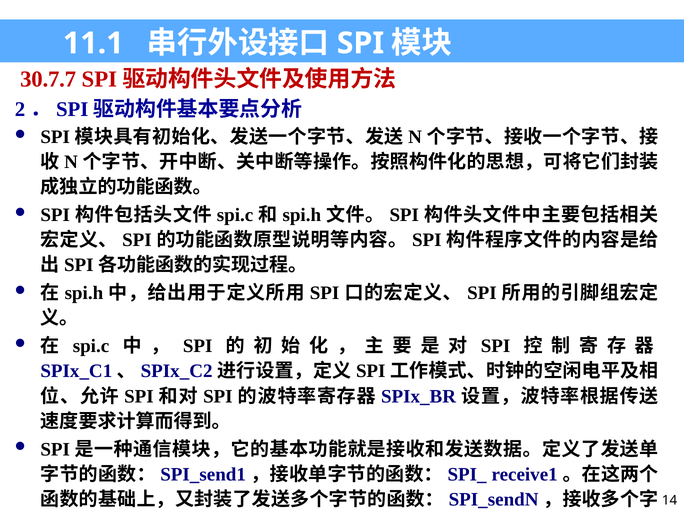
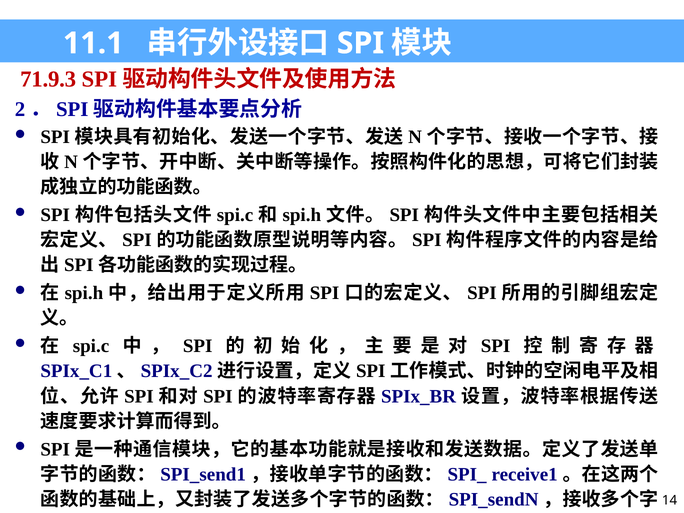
30.7.7: 30.7.7 -> 71.9.3 (48, 79)
